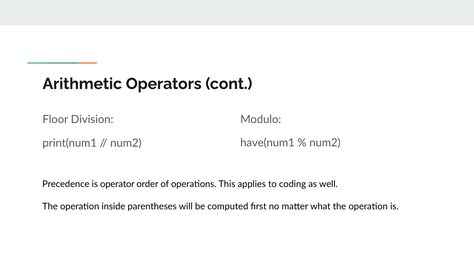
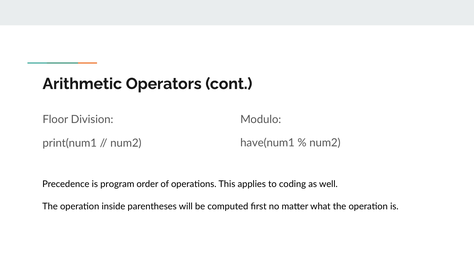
operator: operator -> program (117, 184)
